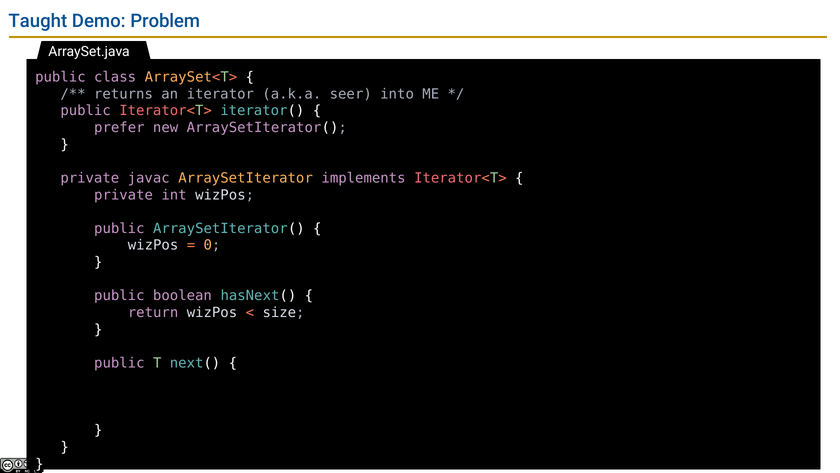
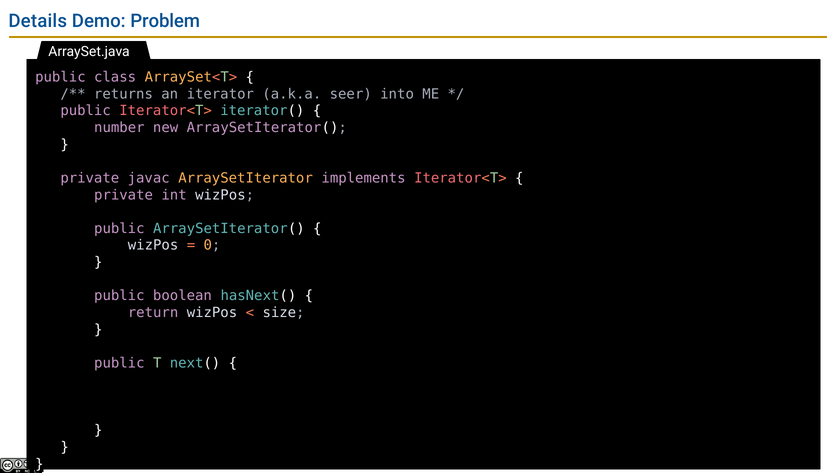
Taught: Taught -> Details (38, 21)
prefer: prefer -> number (119, 128)
